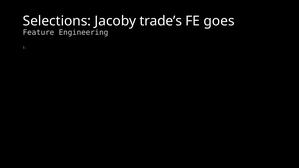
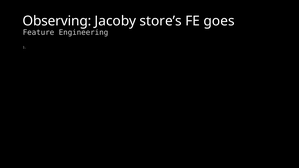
Selections: Selections -> Observing (57, 21)
trade’s: trade’s -> store’s (161, 21)
